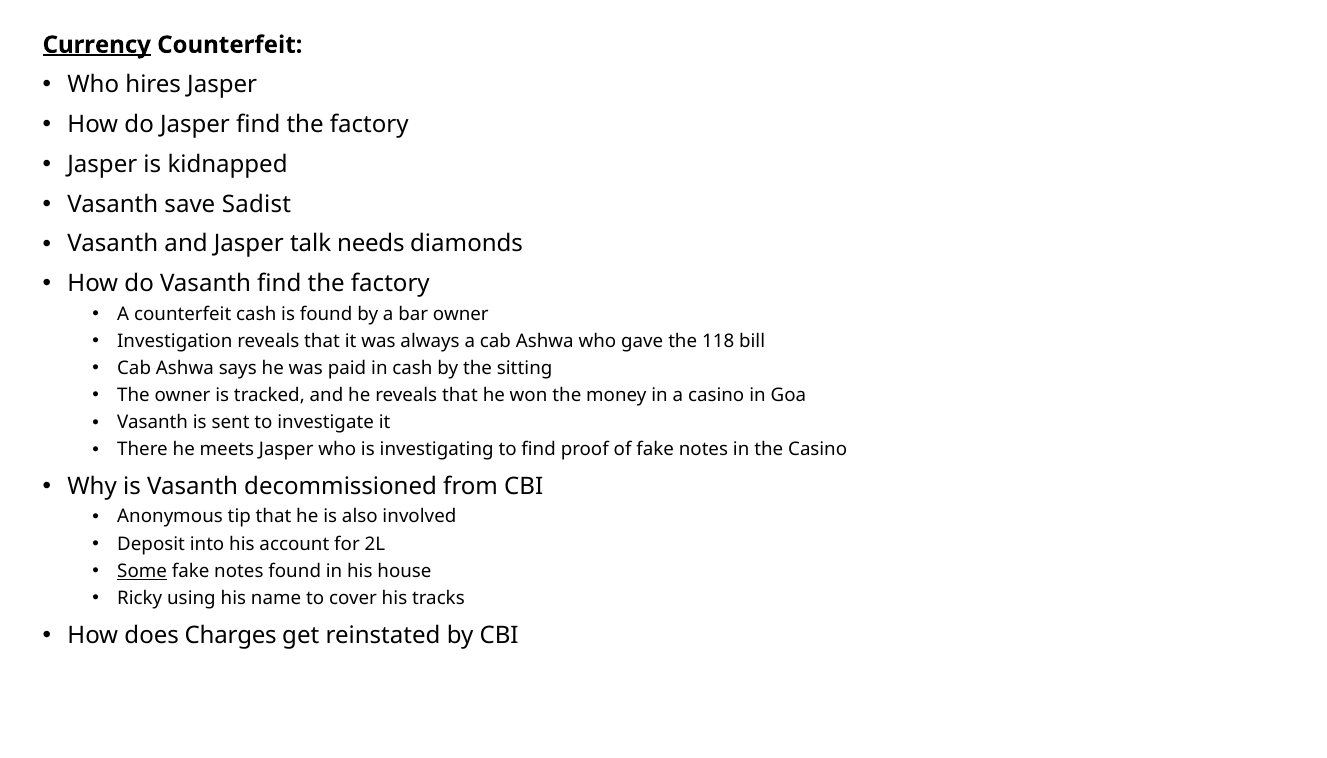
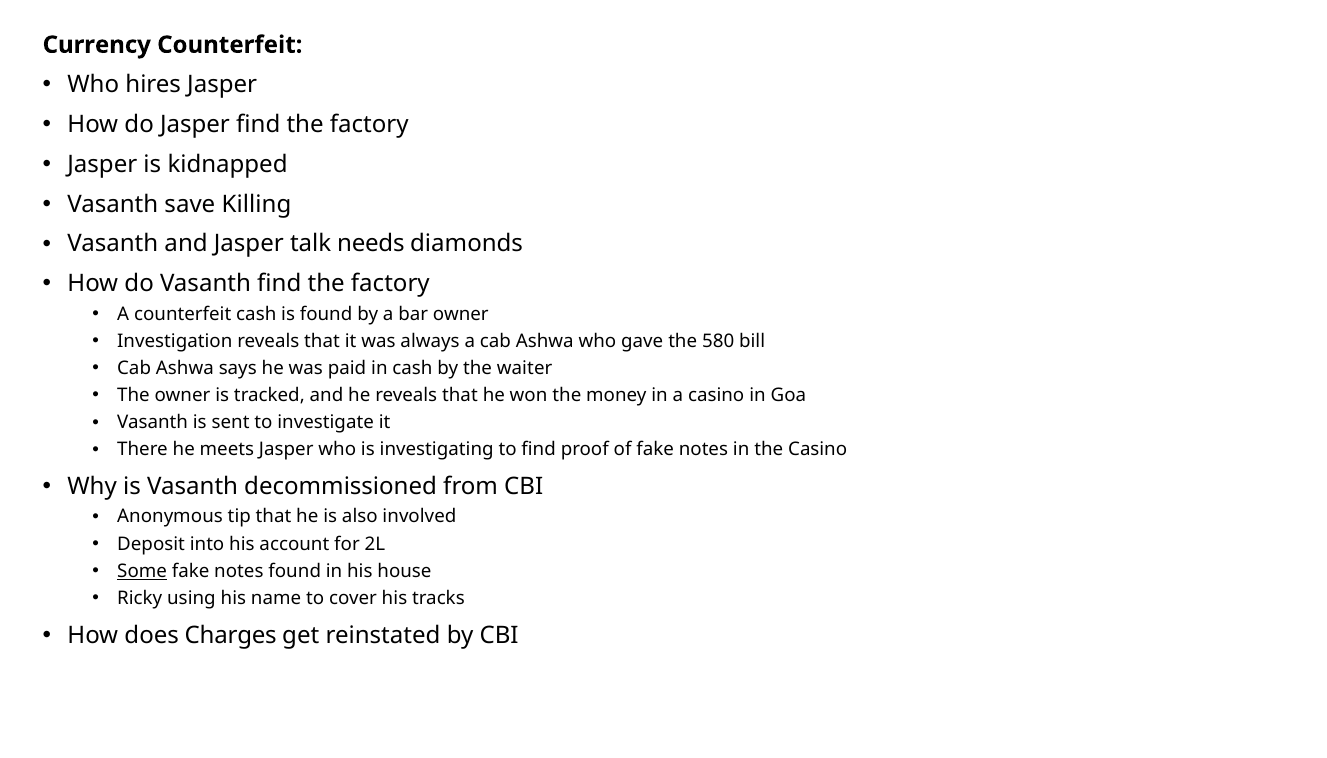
Currency underline: present -> none (97, 45)
Sadist: Sadist -> Killing (257, 204)
118: 118 -> 580 (718, 341)
sitting: sitting -> waiter (525, 368)
